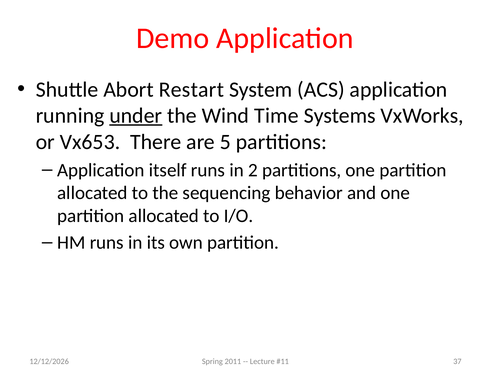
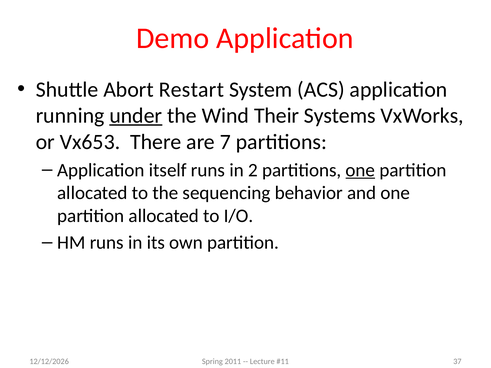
Time: Time -> Their (277, 116)
5: 5 -> 7 (225, 142)
one underline: none -> present (360, 170)
